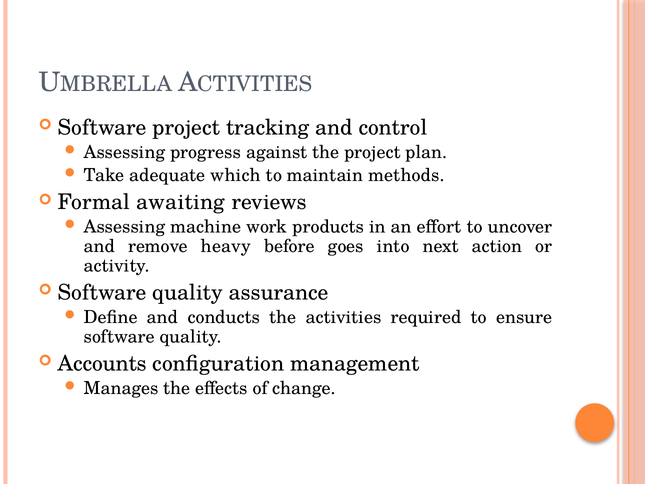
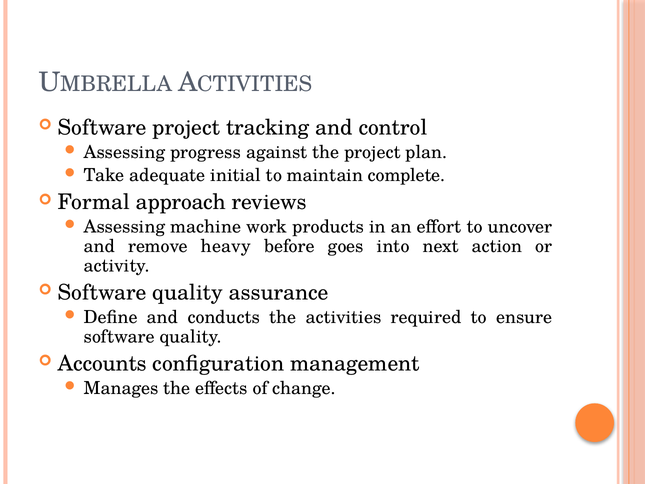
which: which -> initial (236, 175)
methods: methods -> complete (407, 175)
awaiting: awaiting -> approach (181, 202)
